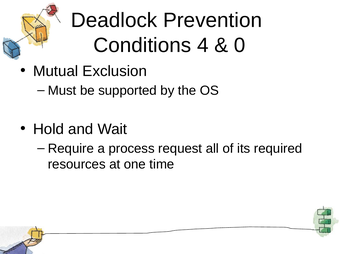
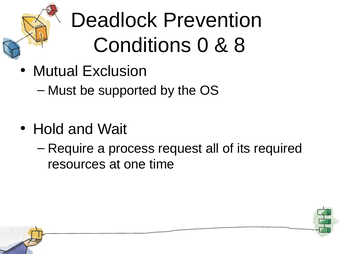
4: 4 -> 0 (203, 45)
0: 0 -> 8 (240, 45)
